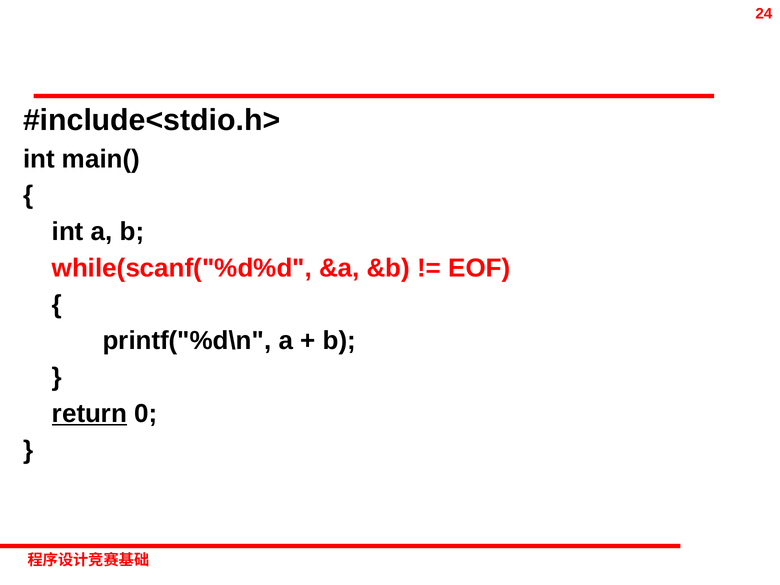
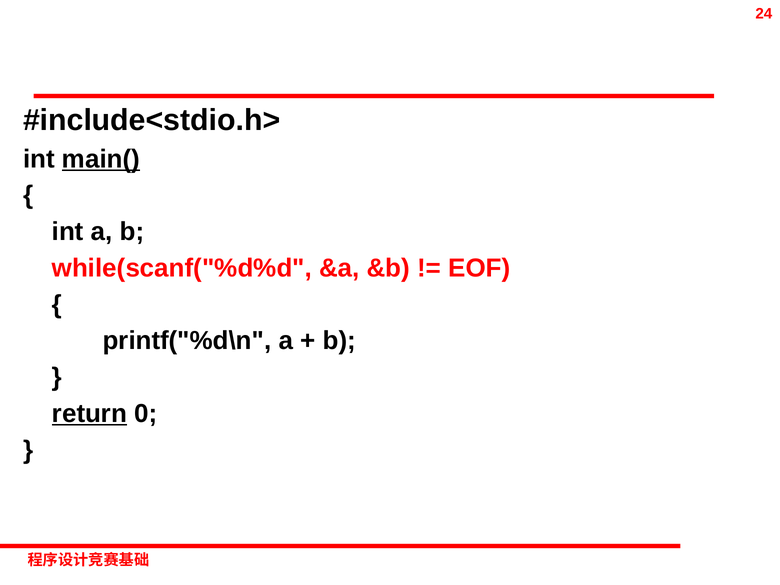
main( underline: none -> present (101, 159)
